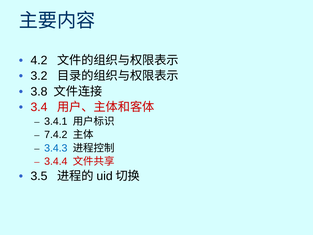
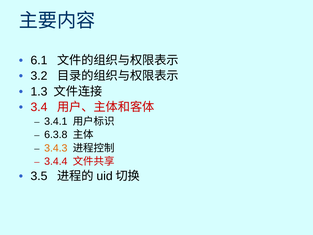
4.2: 4.2 -> 6.1 (39, 60)
3.8: 3.8 -> 1.3 (39, 91)
7.4.2: 7.4.2 -> 6.3.8 (56, 135)
3.4.3 colour: blue -> orange (56, 148)
